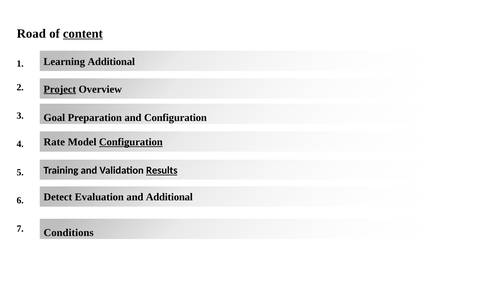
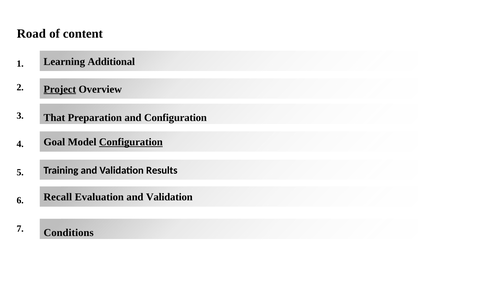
content underline: present -> none (83, 34)
Goal: Goal -> That (54, 118)
Rate: Rate -> Goal (54, 142)
Results underline: present -> none (162, 170)
Detect: Detect -> Recall (58, 197)
Evaluation and Additional: Additional -> Validation (169, 197)
